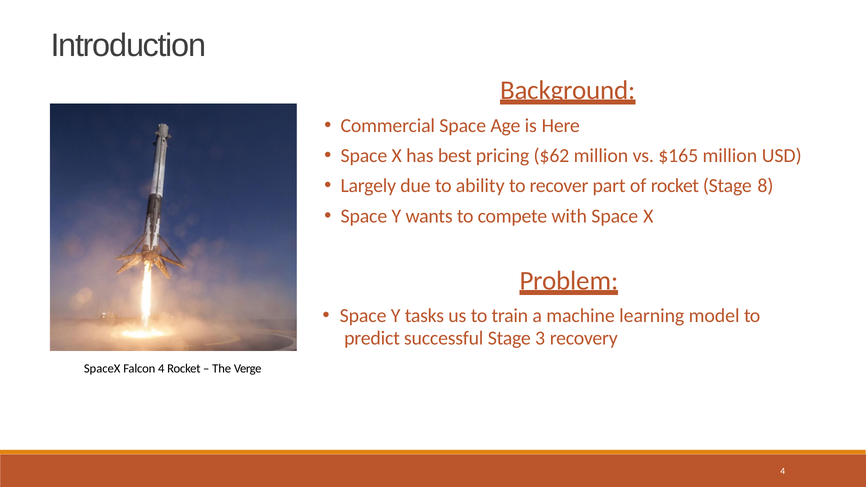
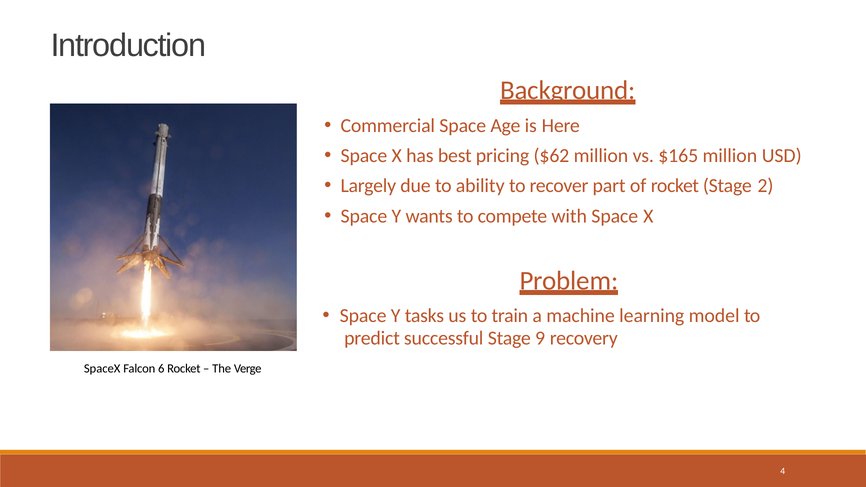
8: 8 -> 2 (765, 186)
3: 3 -> 9 (540, 338)
Falcon 4: 4 -> 6 (161, 369)
